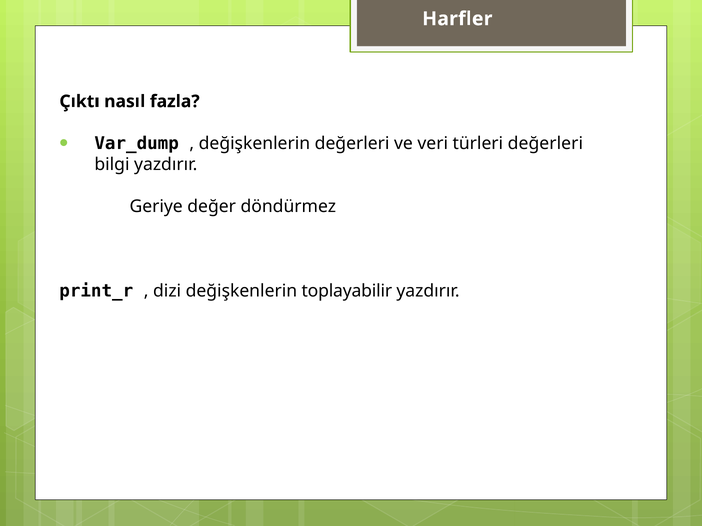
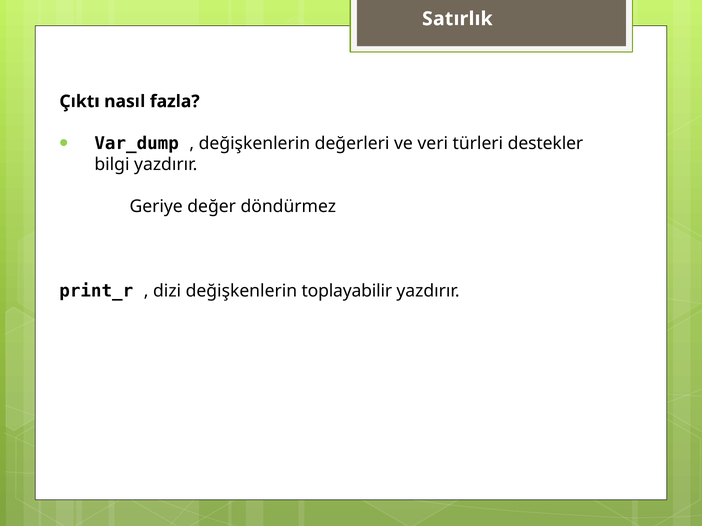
Harfler: Harfler -> Satırlık (457, 19)
türleri değerleri: değerleri -> destekler (545, 144)
